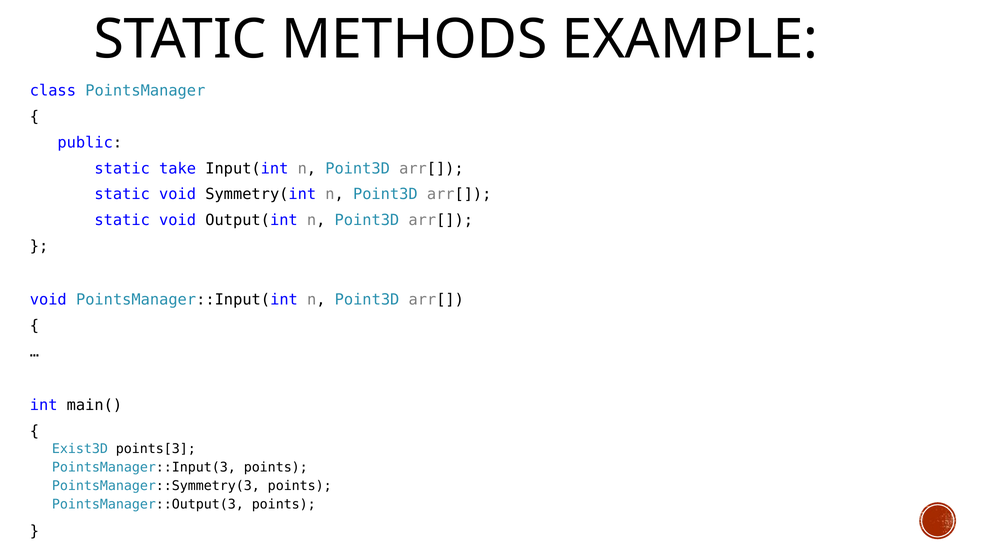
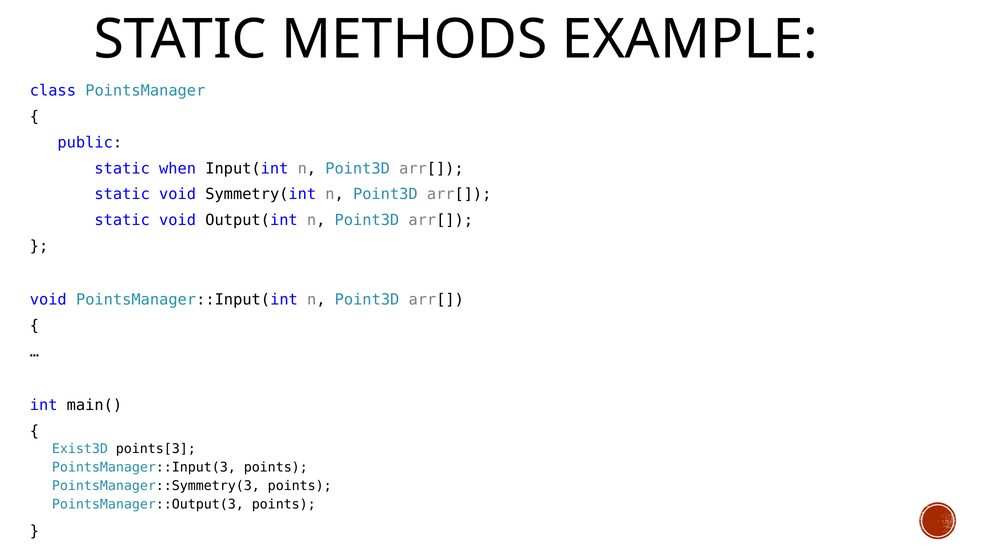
take: take -> when (178, 168)
